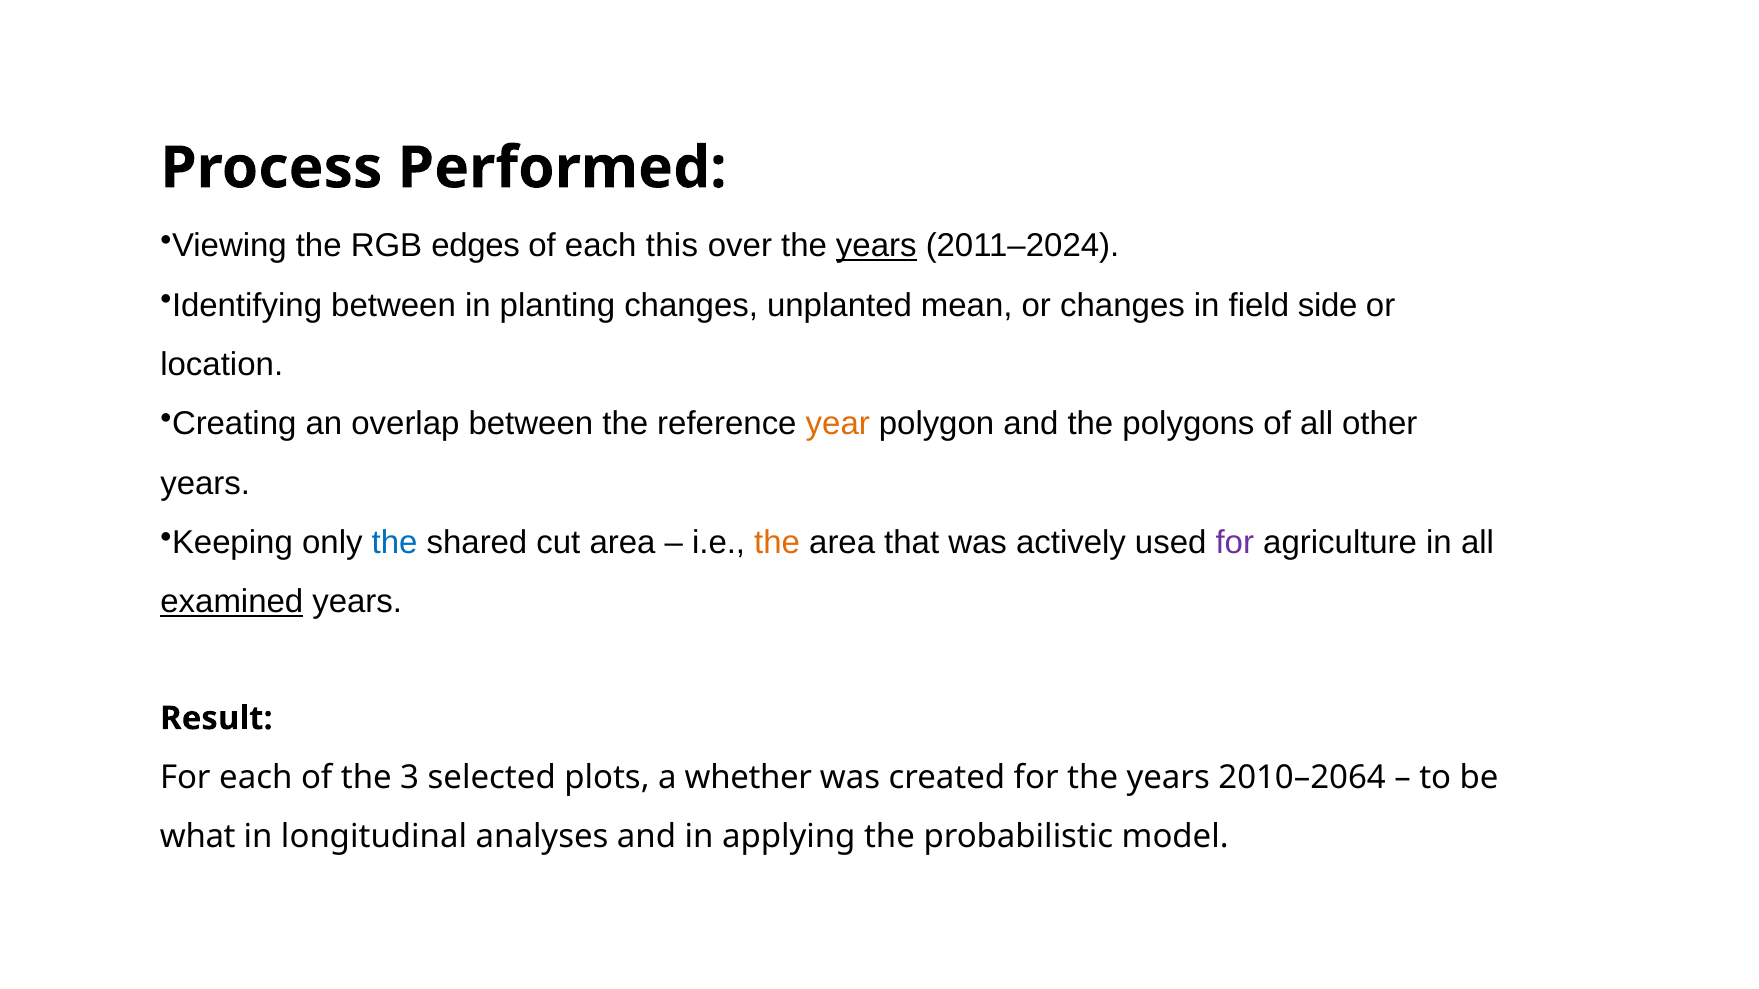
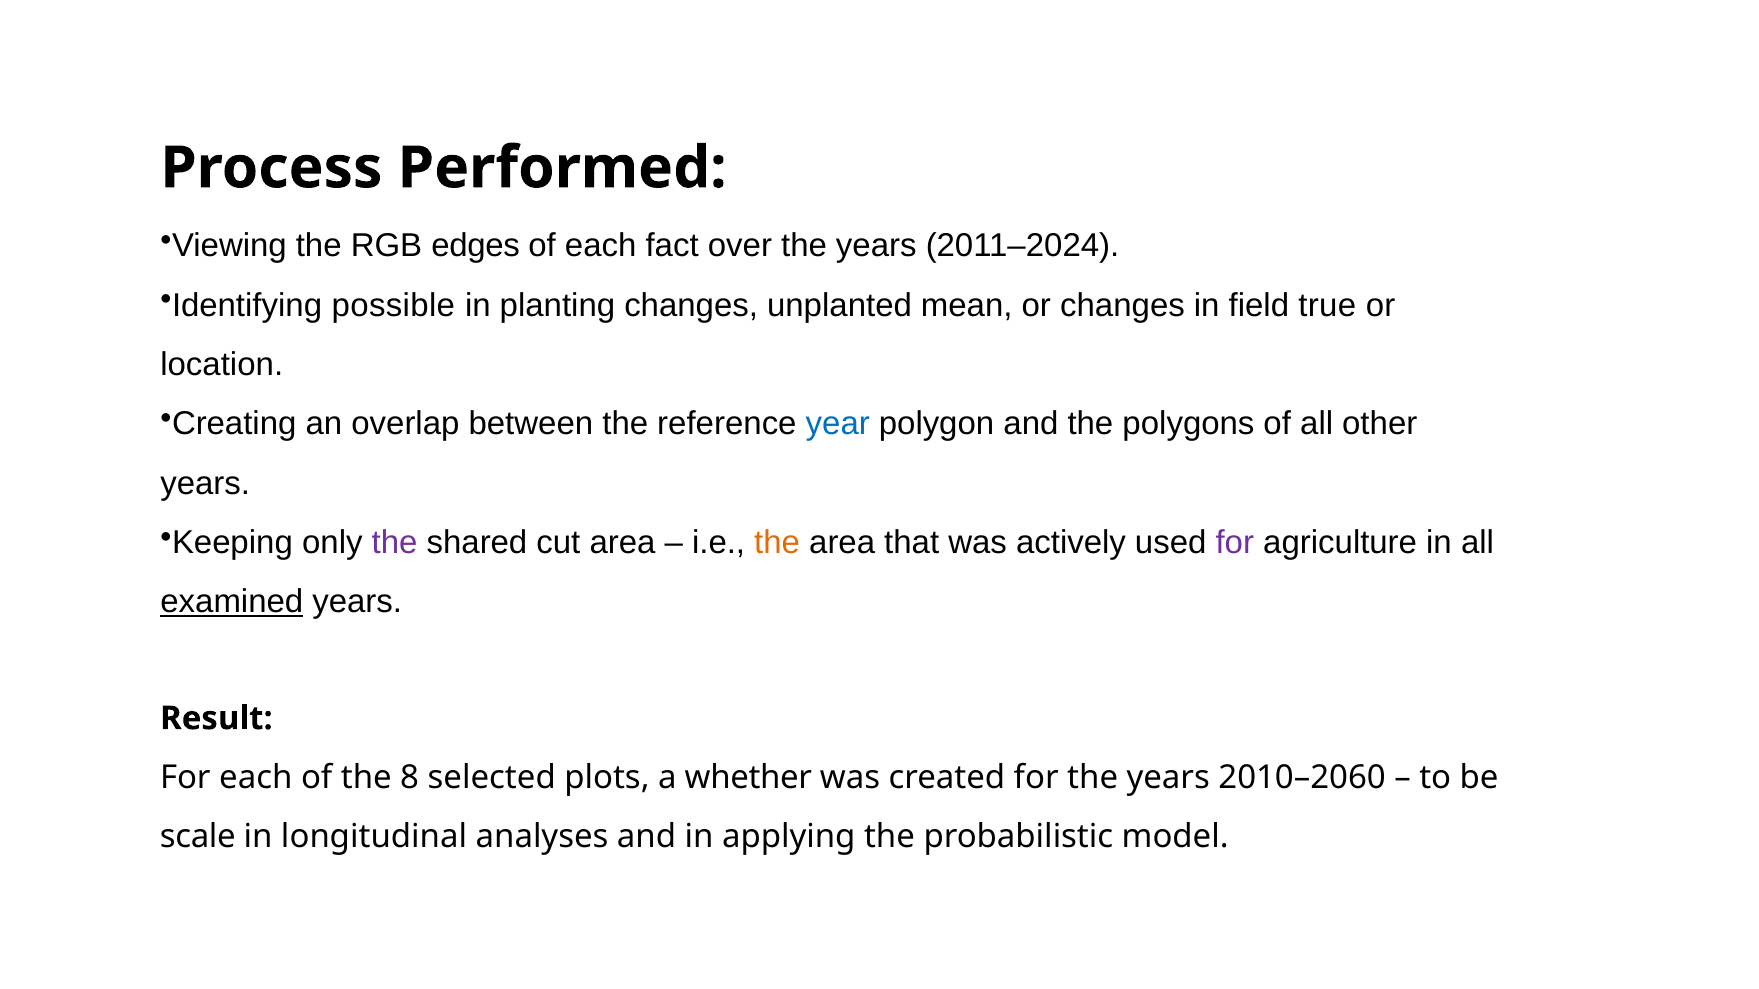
this: this -> fact (672, 246)
years underline: present -> none (876, 246)
Identifying between: between -> possible (393, 306)
side: side -> true (1327, 306)
year colour: orange -> blue (838, 424)
the colour: blue -> purple (395, 543)
3: 3 -> 8 (410, 778)
2010–2064: 2010–2064 -> 2010–2060 (1302, 778)
what: what -> scale (198, 837)
